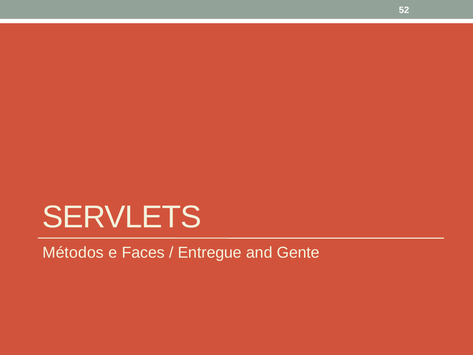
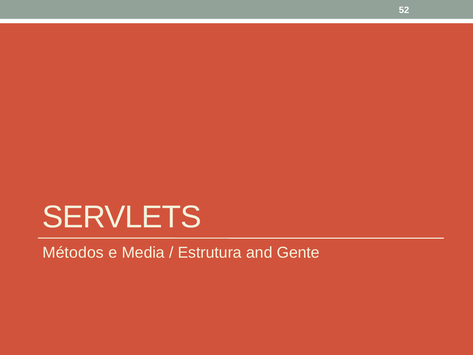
Faces: Faces -> Media (143, 252)
Entregue: Entregue -> Estrutura (210, 252)
